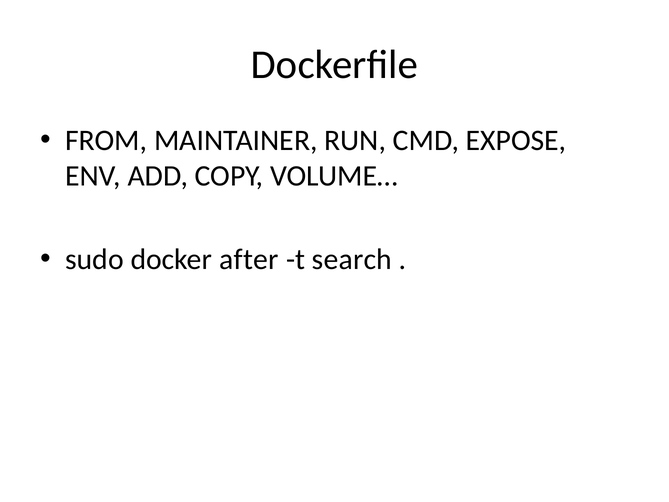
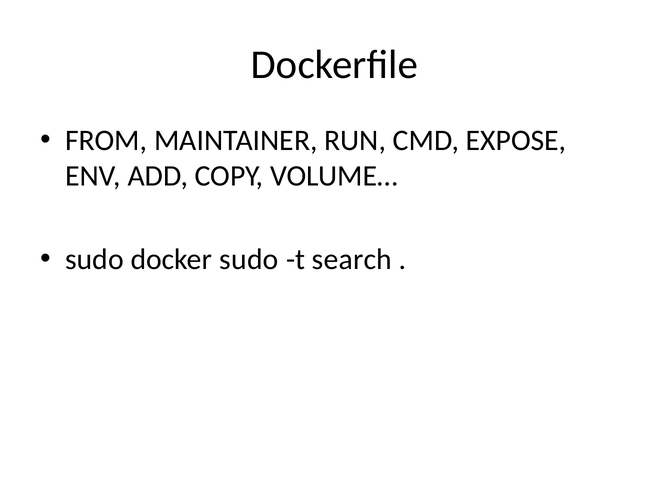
docker after: after -> sudo (249, 259)
